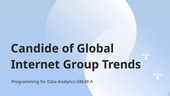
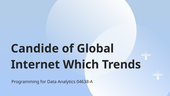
Group: Group -> Which (81, 64)
